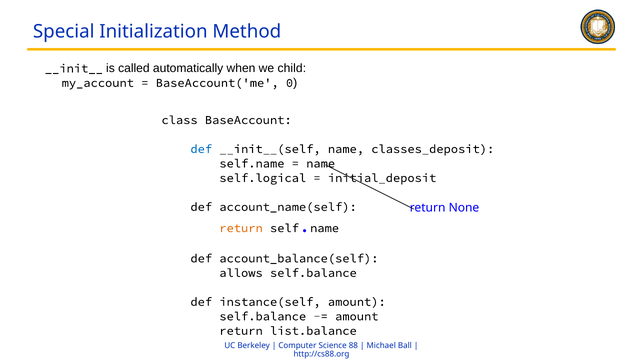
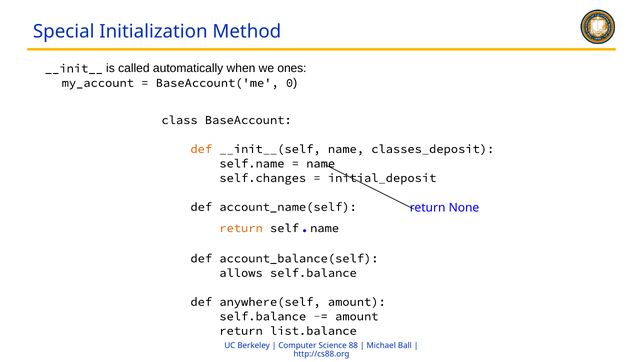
child: child -> ones (292, 68)
def colour: blue -> orange (201, 149)
self.logical: self.logical -> self.changes (263, 178)
instance(self: instance(self -> anywhere(self (270, 302)
